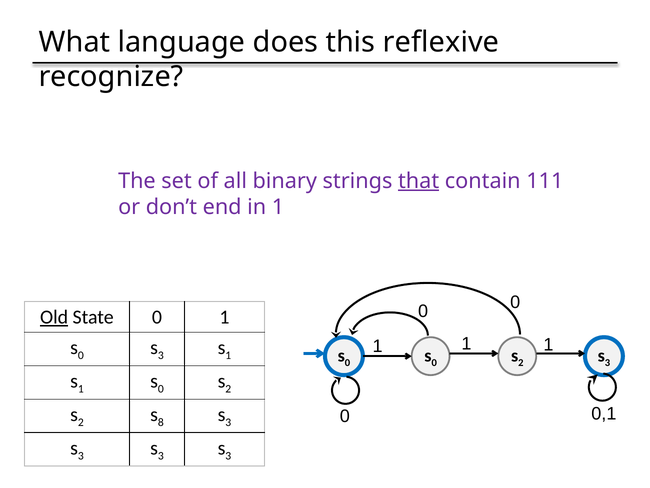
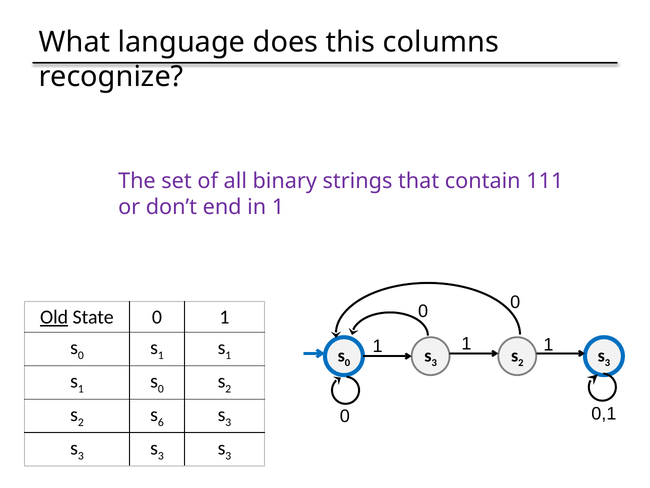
reflexive: reflexive -> columns (441, 42)
that underline: present -> none (419, 181)
3: 3 -> 1 (161, 355)
0: 0 -> 3 (434, 363)
8: 8 -> 6 (161, 422)
